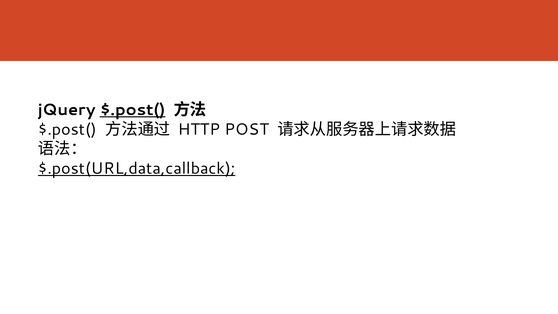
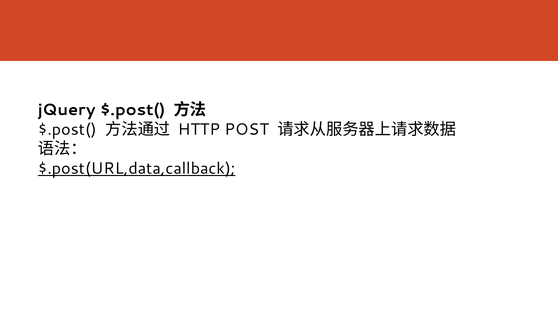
$.post( underline: present -> none (133, 110)
